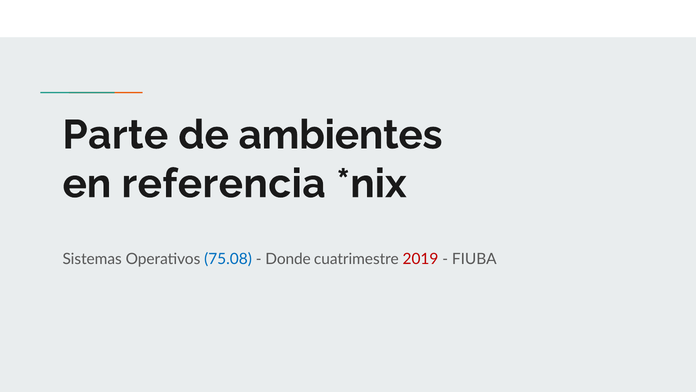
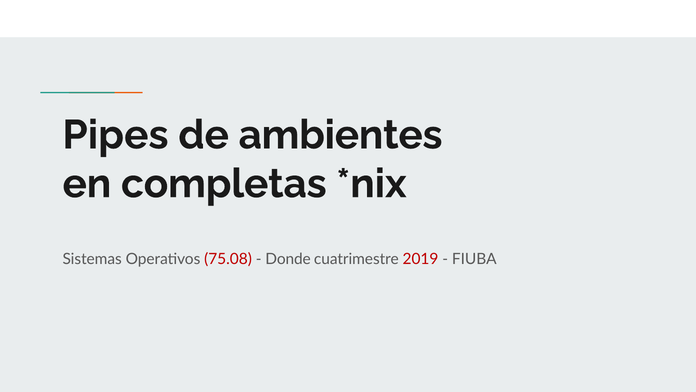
Parte: Parte -> Pipes (115, 135)
referencia: referencia -> completas (224, 184)
75.08 colour: blue -> red (228, 259)
